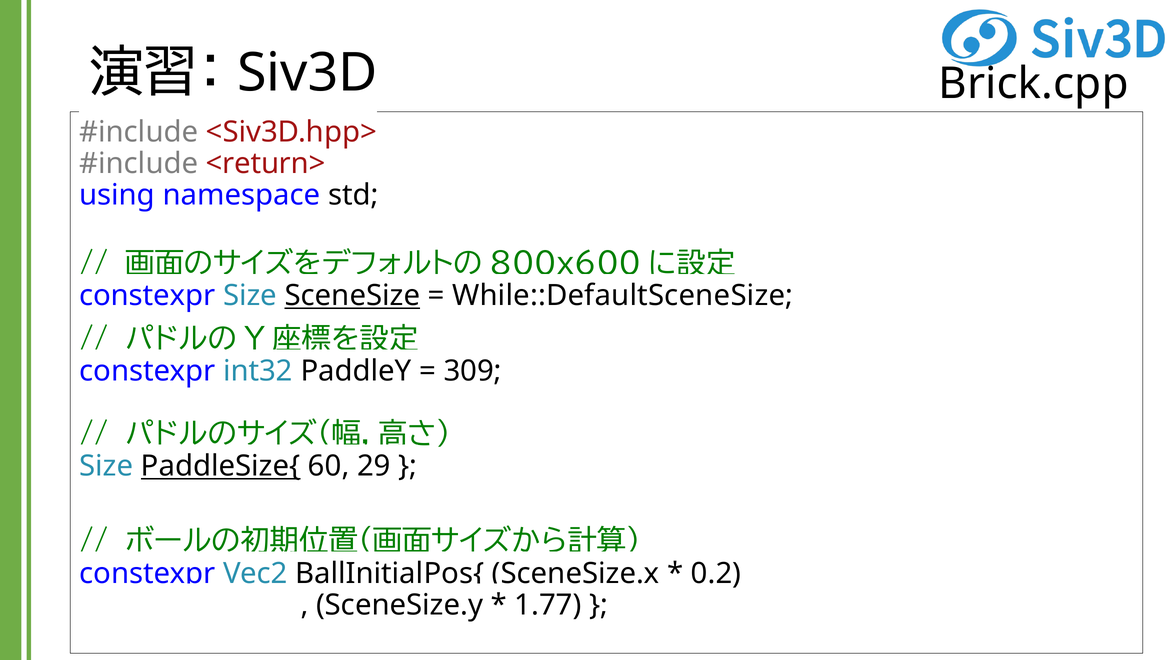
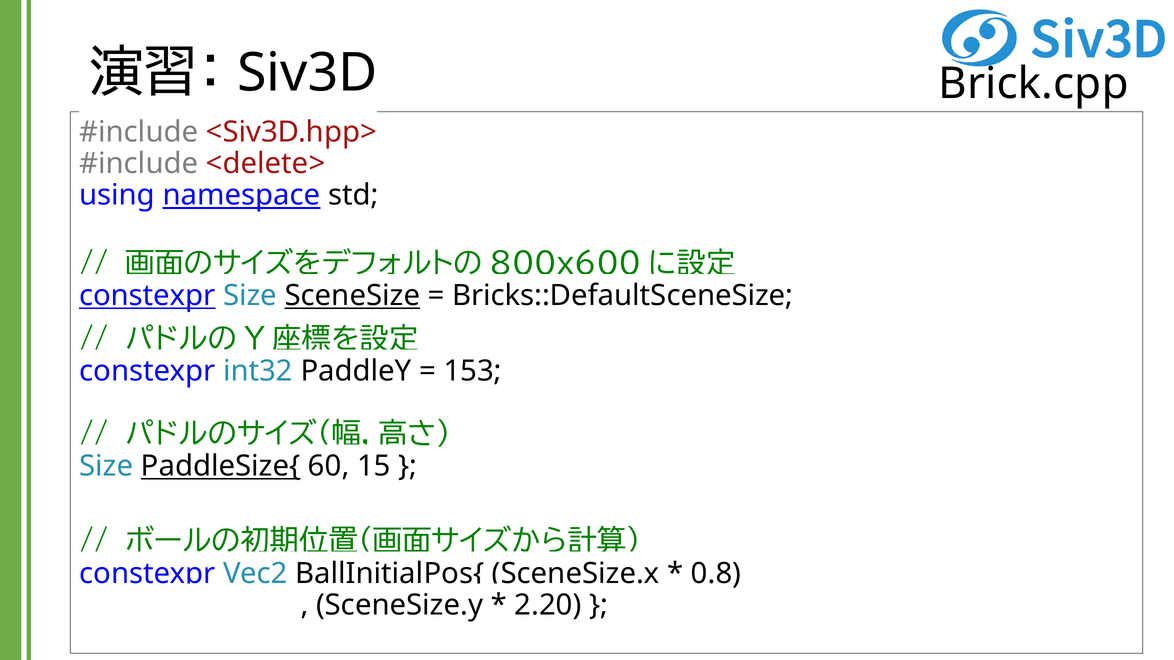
<return>: <return> -> <delete> (266, 164)
namespace underline: none -> present (242, 195)
constexpr underline: none -> present (147, 296)
While::DefaultSceneSize: While::DefaultSceneSize -> Bricks::DefaultSceneSize (623, 296)
309: 309 -> 153 (473, 371)
29: 29 -> 15 (374, 466)
0.2: 0.2 -> 0.8 (716, 574)
1.77: 1.77 -> 2.20 (548, 605)
